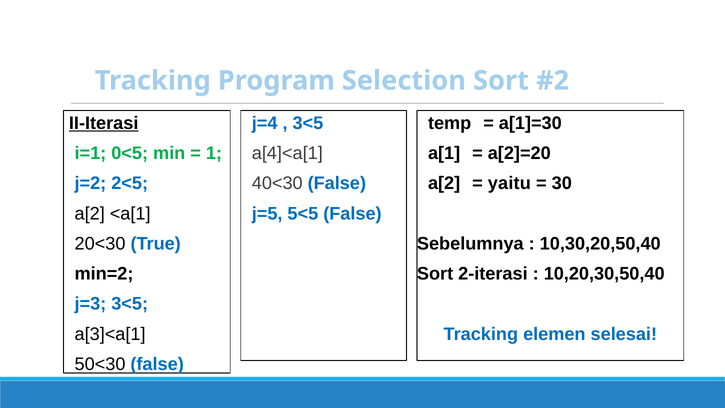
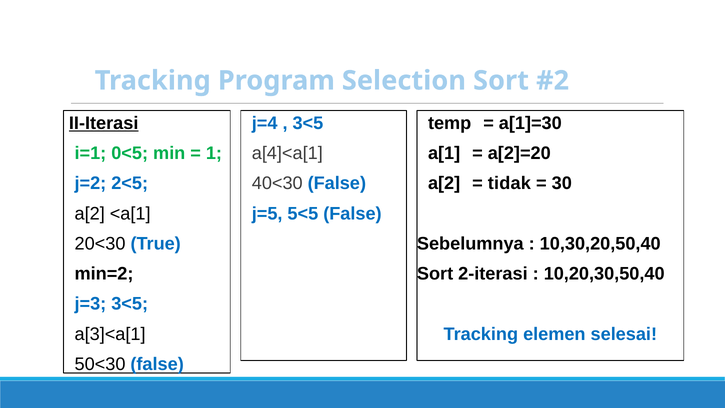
yaitu: yaitu -> tidak (509, 183)
